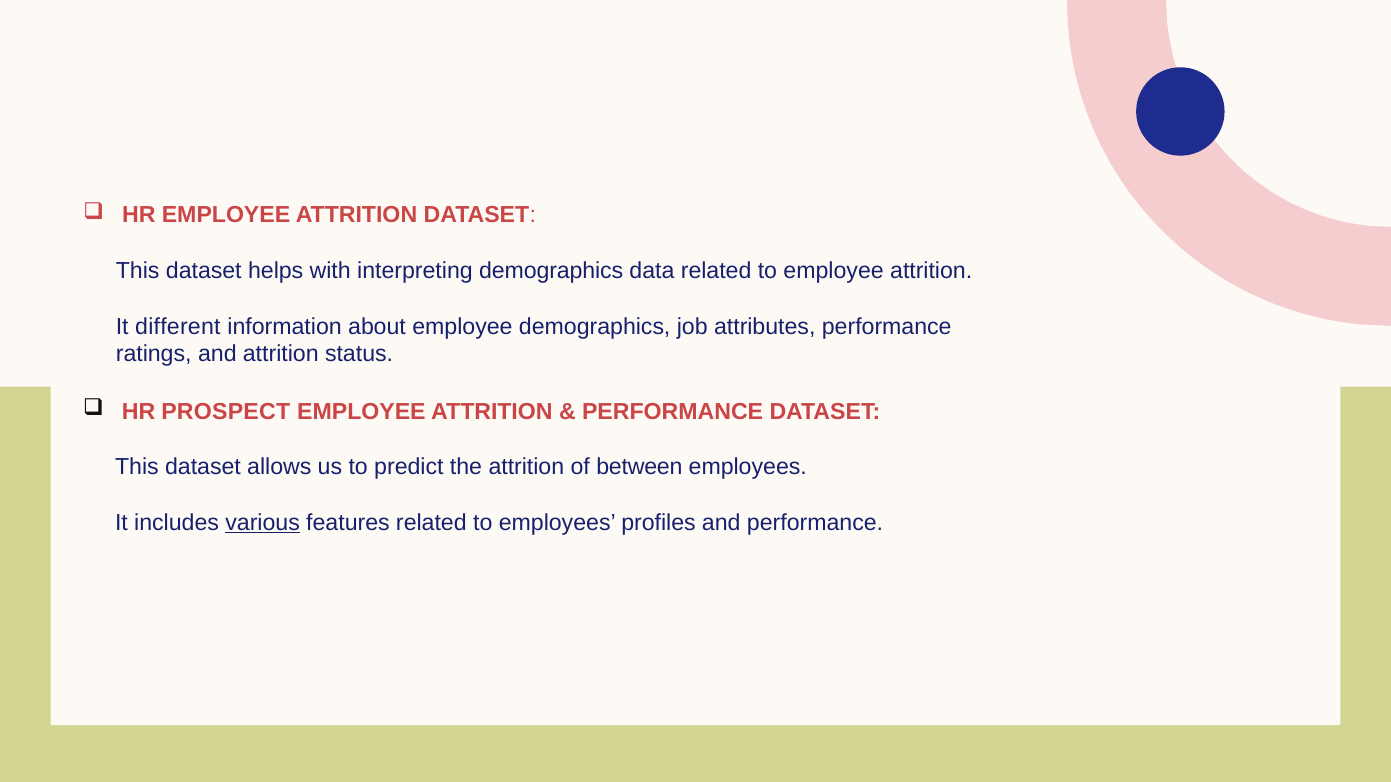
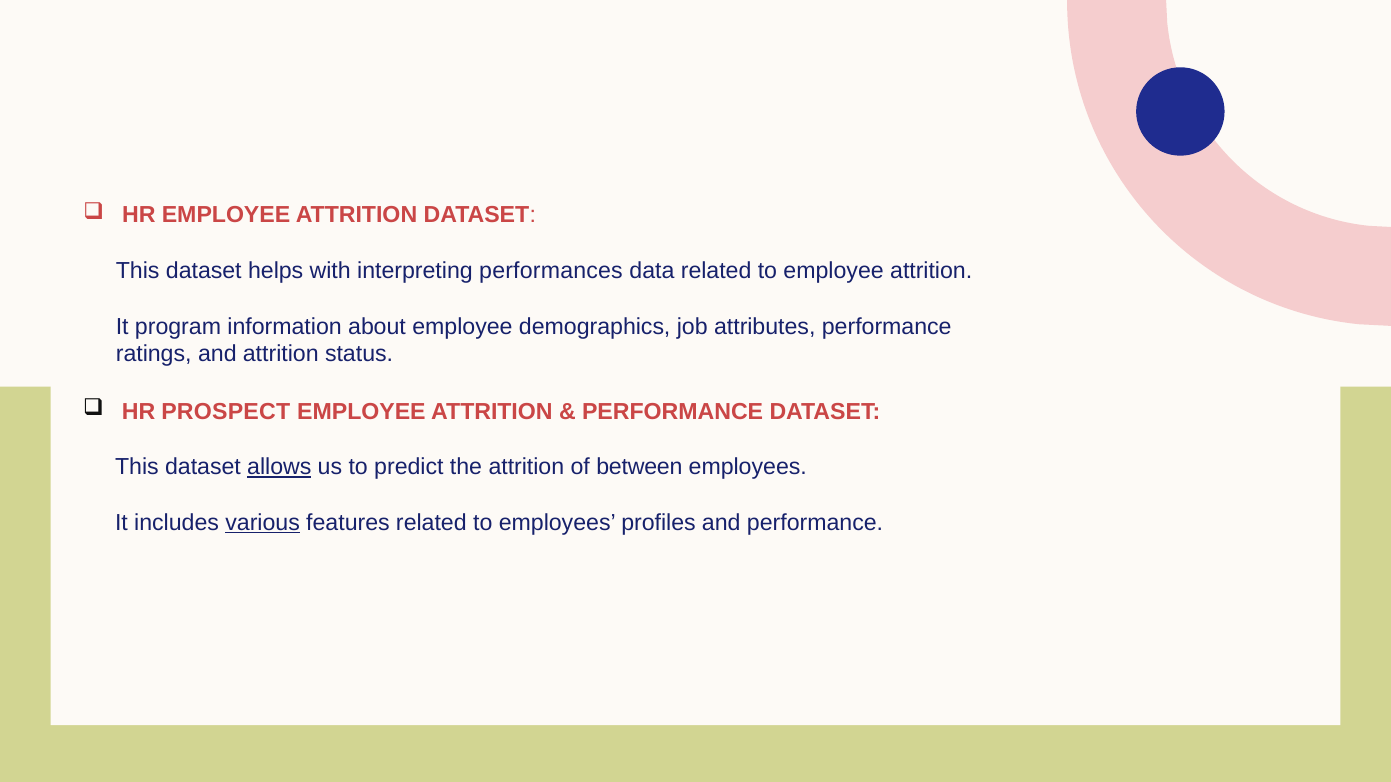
interpreting demographics: demographics -> performances (551, 271)
different: different -> program (178, 327)
allows underline: none -> present (279, 467)
